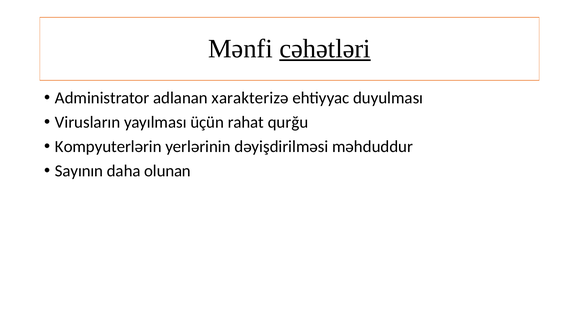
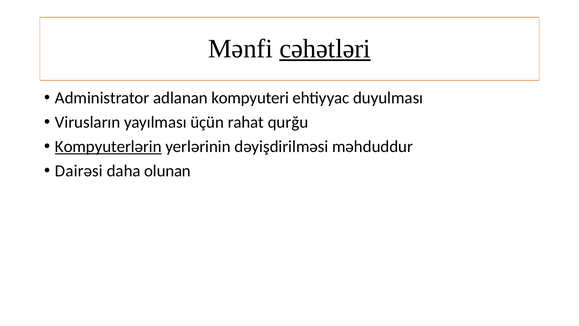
xarakterizə: xarakterizə -> kompyuteri (250, 98)
Kompyuterlərin underline: none -> present (108, 146)
Sayının: Sayının -> Dairəsi (79, 171)
